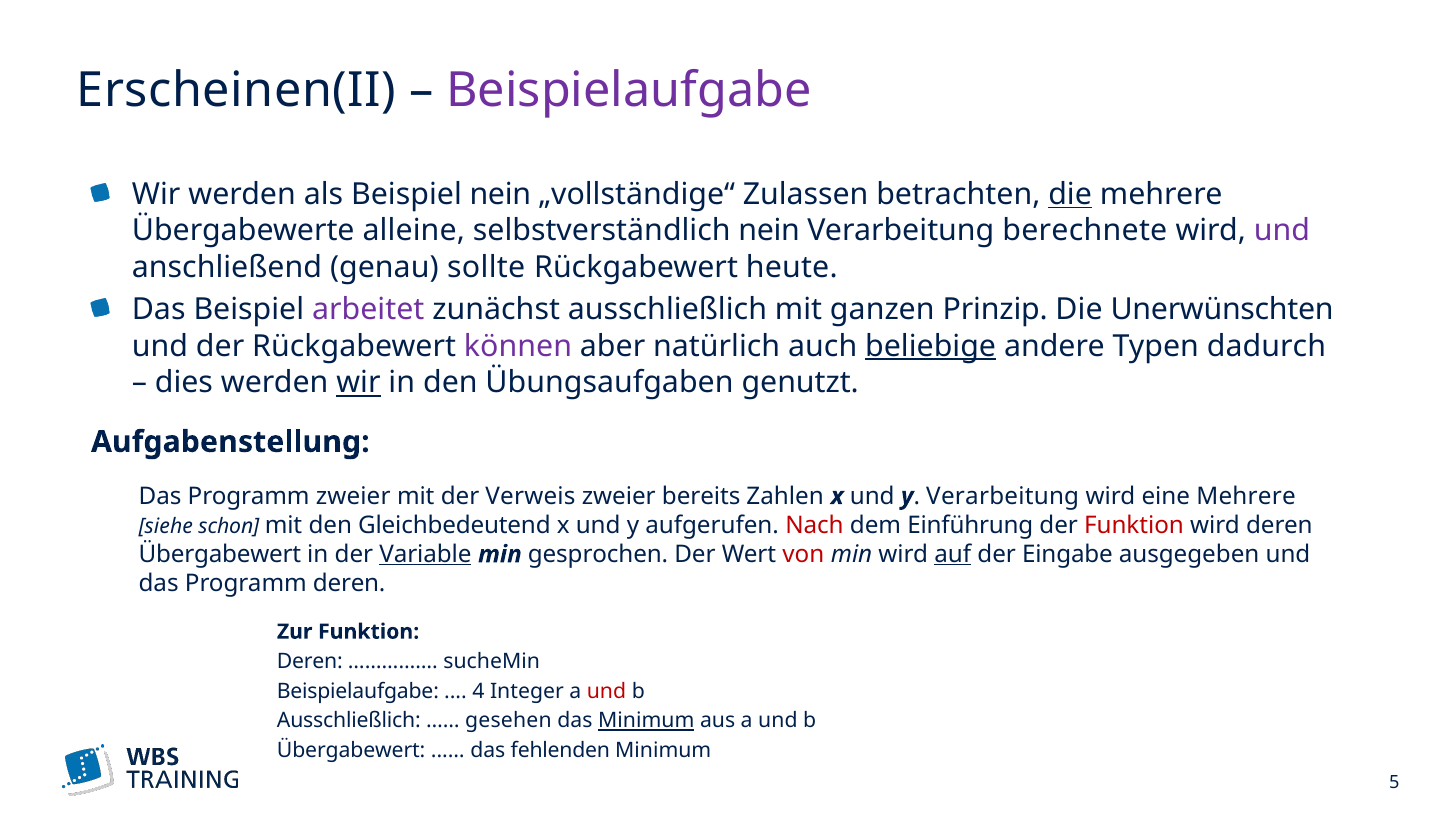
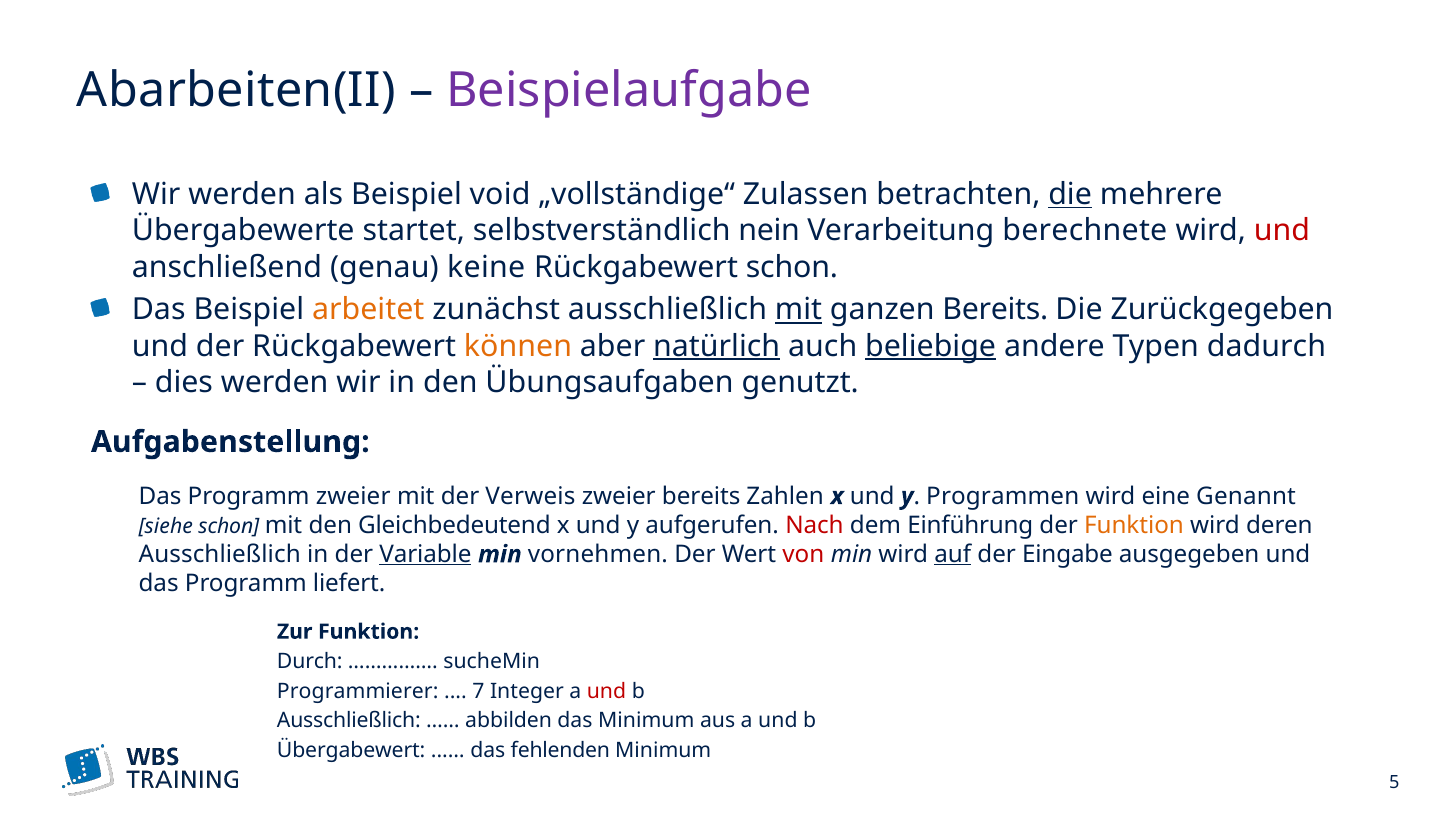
Erscheinen(II: Erscheinen(II -> Abarbeiten(II (237, 90)
Beispiel nein: nein -> void (500, 194)
alleine: alleine -> startet (414, 231)
und colour: purple -> red (1282, 231)
sollte: sollte -> keine (486, 267)
Rückgabewert heute: heute -> schon (792, 267)
arbeitet colour: purple -> orange (368, 310)
mit underline: none -> present (798, 310)
ganzen Prinzip: Prinzip -> Bereits (995, 310)
Unerwünschten: Unerwünschten -> Zurückgegeben (1222, 310)
können colour: purple -> orange (518, 346)
natürlich underline: none -> present (717, 346)
wir underline: present -> none (358, 382)
y Verarbeitung: Verarbeitung -> Programmen (1003, 496)
eine Mehrere: Mehrere -> Genannt (1246, 496)
Funktion colour: red -> orange (1134, 525)
Übergabewert: Übergabewert -> Ausschließlich (220, 554)
gesprochen: gesprochen -> vornehmen (598, 554)
Programm deren: deren -> liefert (349, 583)
Deren: Deren -> Durch (310, 661)
Beispielaufgabe: Beispielaufgabe -> Programmierer (358, 691)
4: 4 -> 7 (478, 691)
gesehen: gesehen -> abbilden (509, 720)
Minimum underline: present -> none (646, 720)
